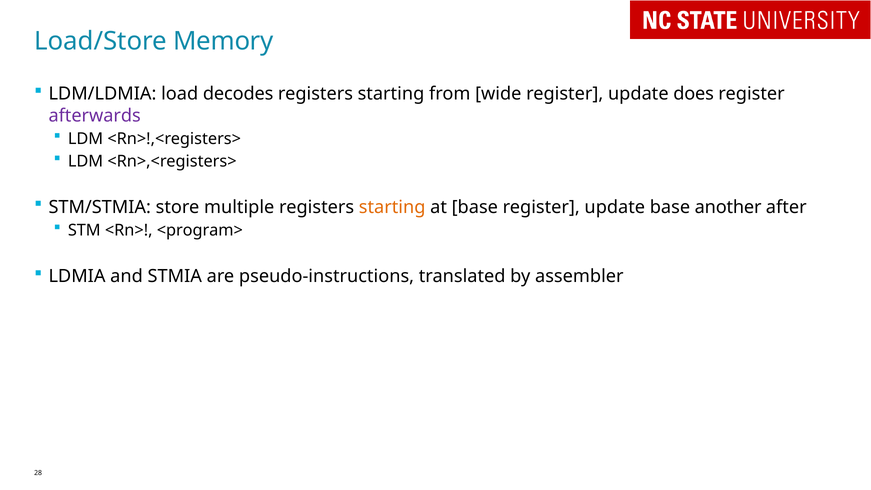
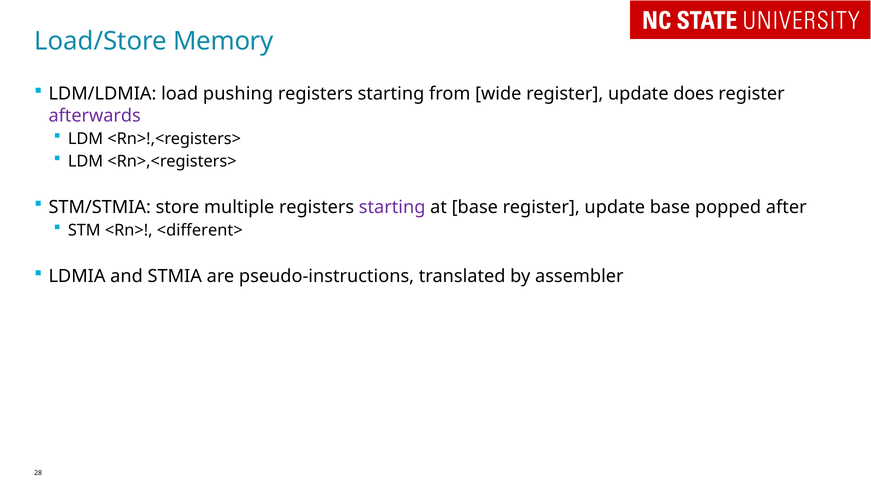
decodes: decodes -> pushing (238, 94)
starting colour: orange -> purple (392, 207)
another: another -> popped (728, 207)
<program>: <program> -> <different> (200, 230)
